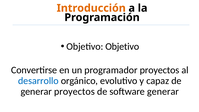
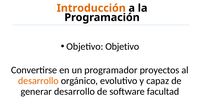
desarrollo colour: blue -> orange (38, 81)
generar proyectos: proyectos -> desarrollo (74, 91)
software generar: generar -> facultad (163, 91)
